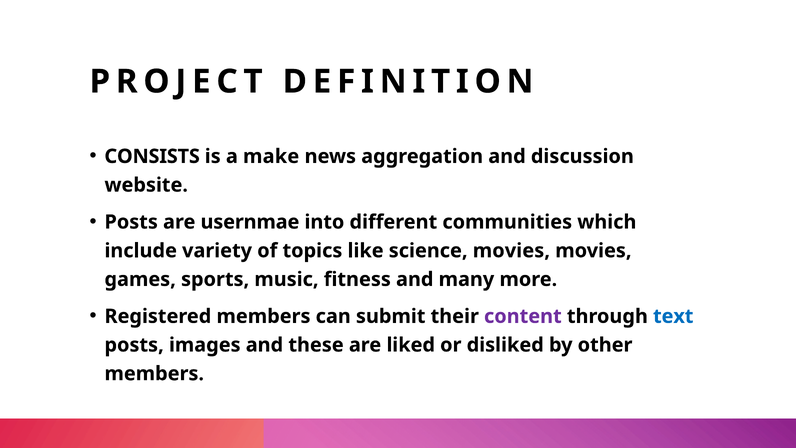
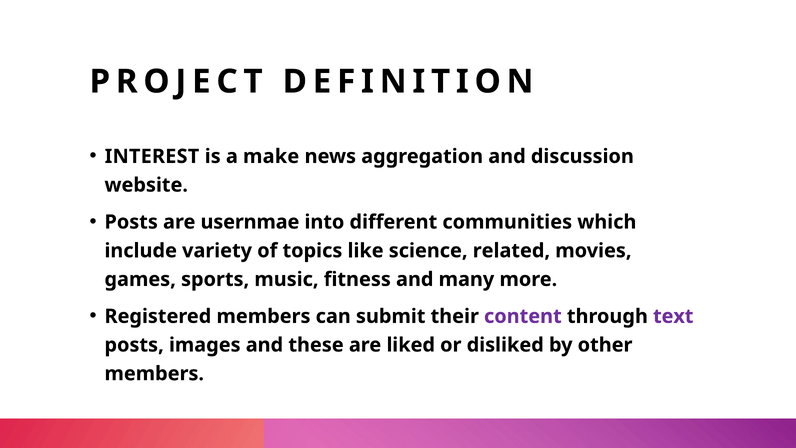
CONSISTS: CONSISTS -> INTEREST (152, 156)
science movies: movies -> related (511, 251)
text colour: blue -> purple (673, 316)
